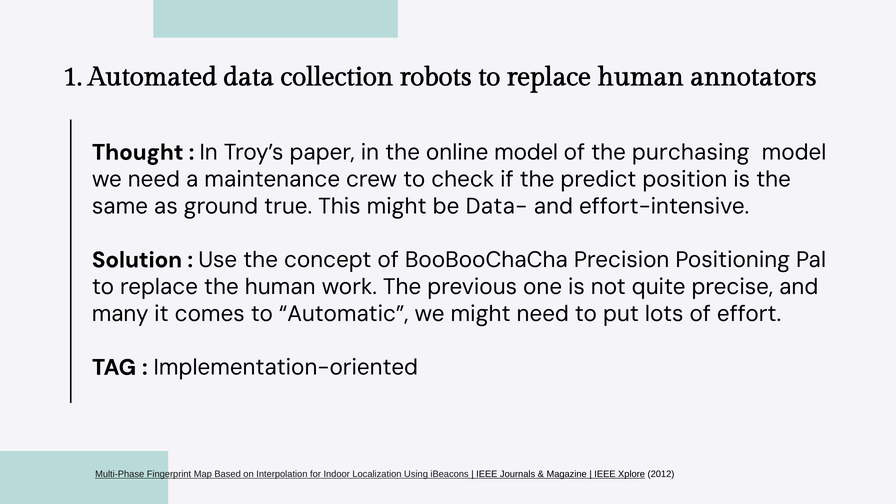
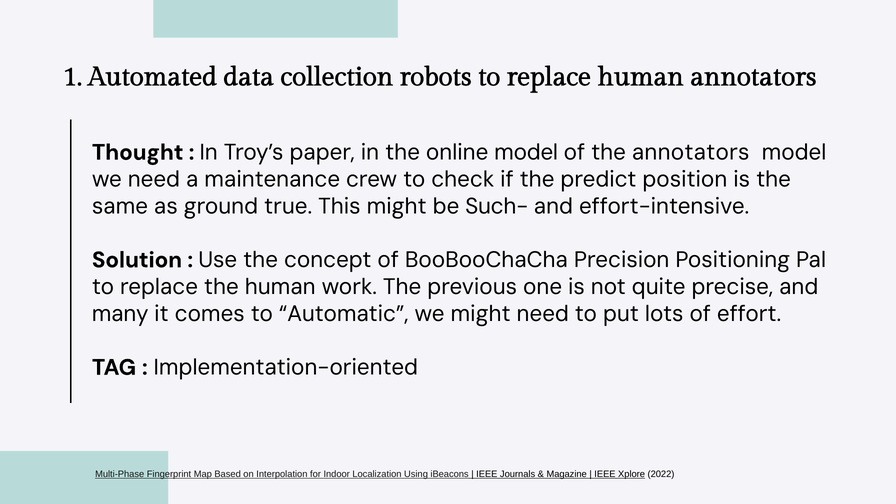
the purchasing: purchasing -> annotators (691, 152)
Data-: Data- -> Such- (497, 206)
2012: 2012 -> 2022 (661, 474)
